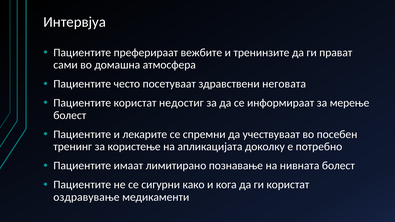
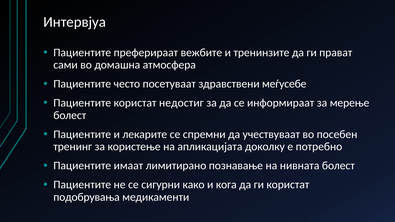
неговата: неговата -> меѓусебе (284, 84)
оздравување: оздравување -> подобрувања (87, 197)
